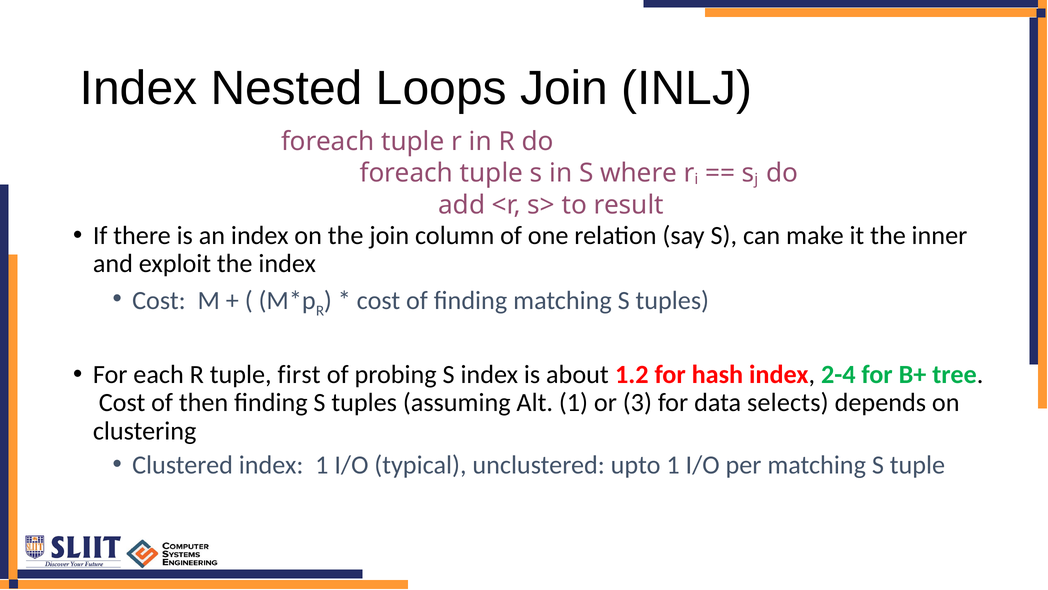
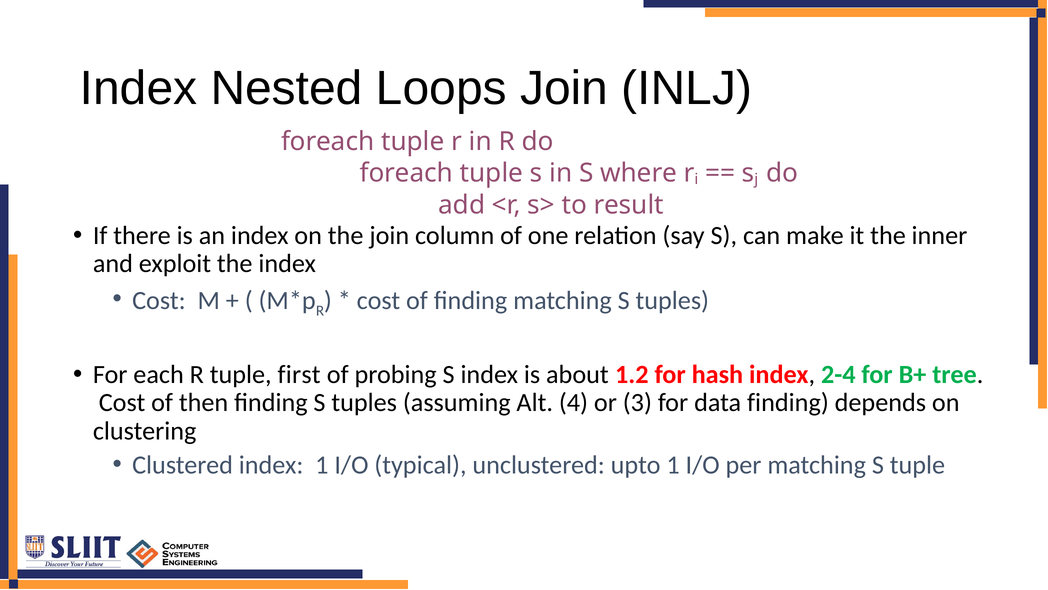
Alt 1: 1 -> 4 (573, 402)
data selects: selects -> finding (788, 402)
